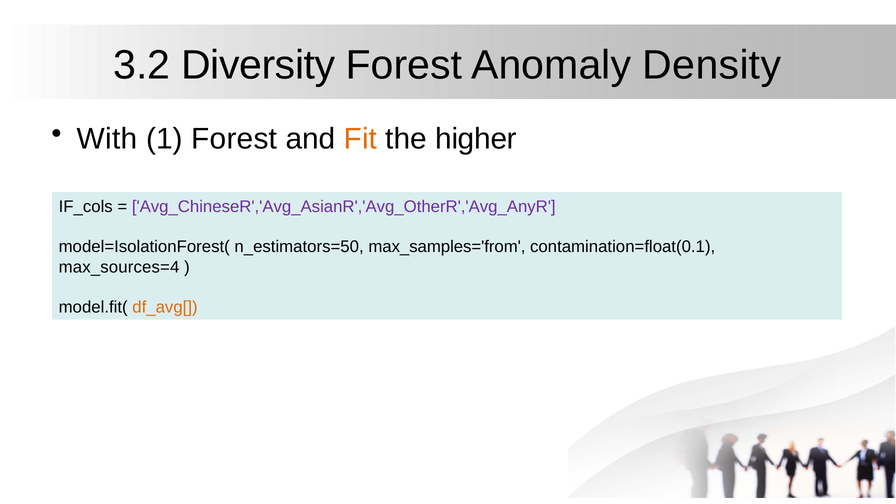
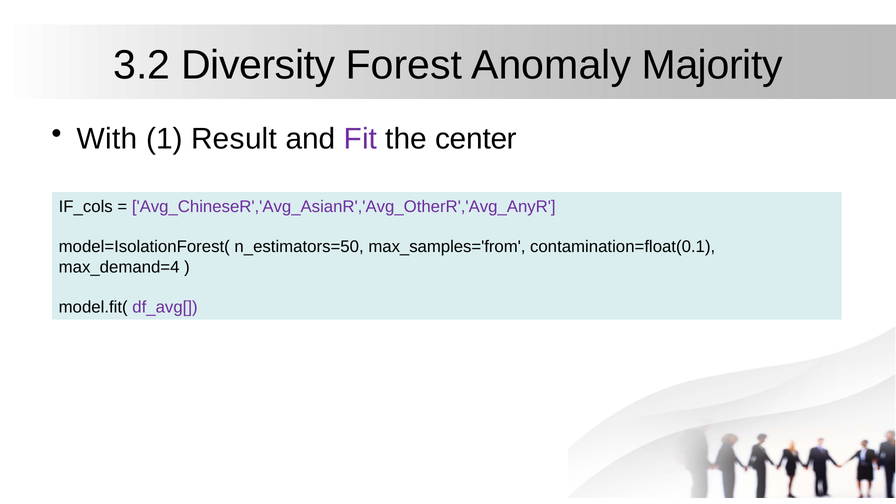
Density: Density -> Majority (712, 65)
1 Forest: Forest -> Result (234, 139)
Fit colour: orange -> purple (360, 139)
higher: higher -> center (476, 139)
max_sources=4: max_sources=4 -> max_demand=4 (119, 267)
df_avg[ colour: orange -> purple (165, 307)
